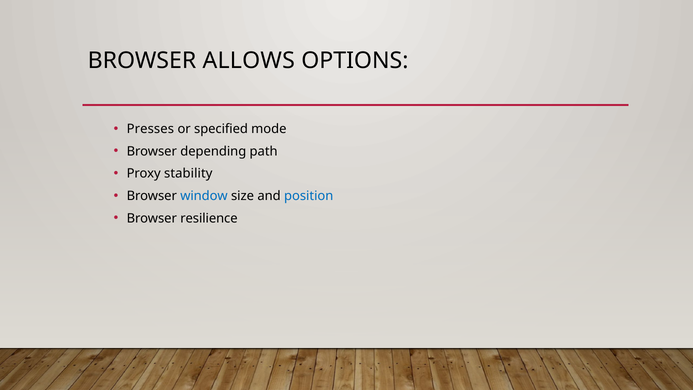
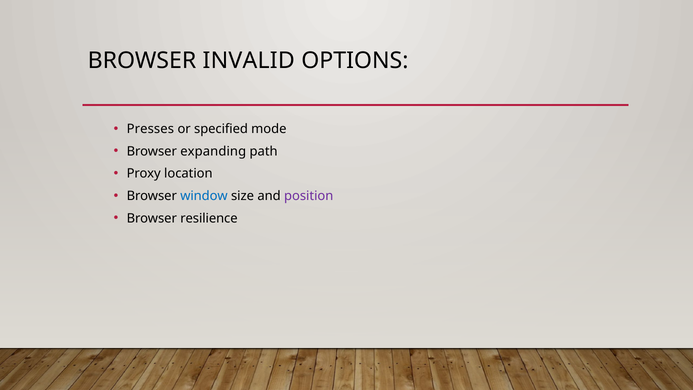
ALLOWS: ALLOWS -> INVALID (249, 61)
depending: depending -> expanding (213, 151)
stability: stability -> location (188, 174)
position colour: blue -> purple (309, 196)
